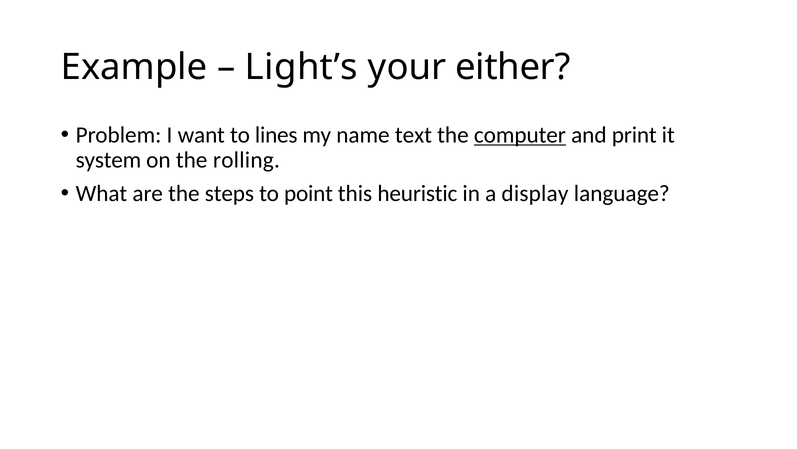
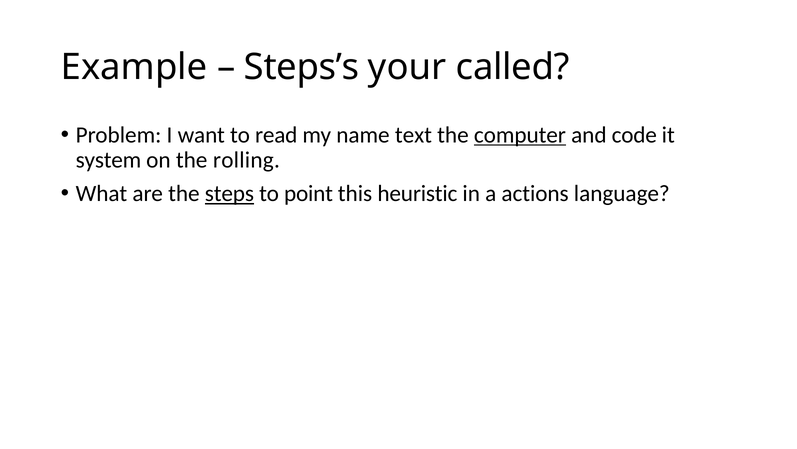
Light’s: Light’s -> Steps’s (302, 67)
either: either -> called (513, 67)
lines: lines -> read (276, 135)
print: print -> code (634, 135)
steps underline: none -> present (229, 193)
display: display -> actions (535, 193)
